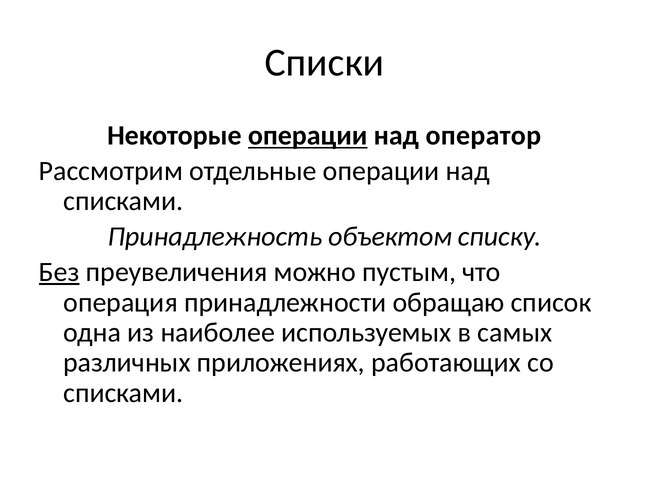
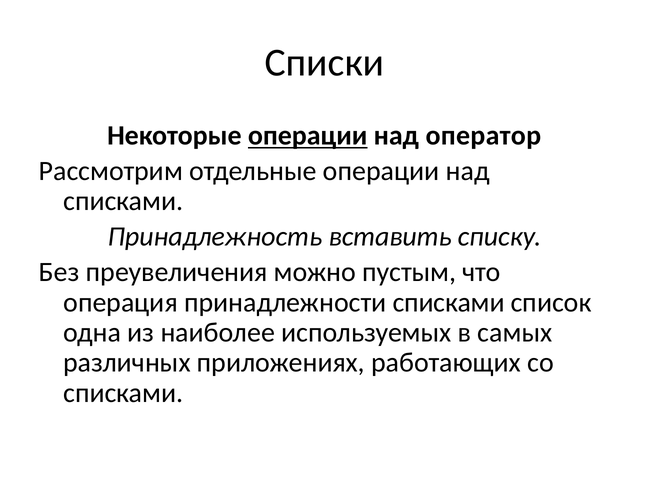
объектом: объектом -> вставить (390, 237)
Без underline: present -> none (59, 272)
принадлежности обращаю: обращаю -> списками (449, 302)
